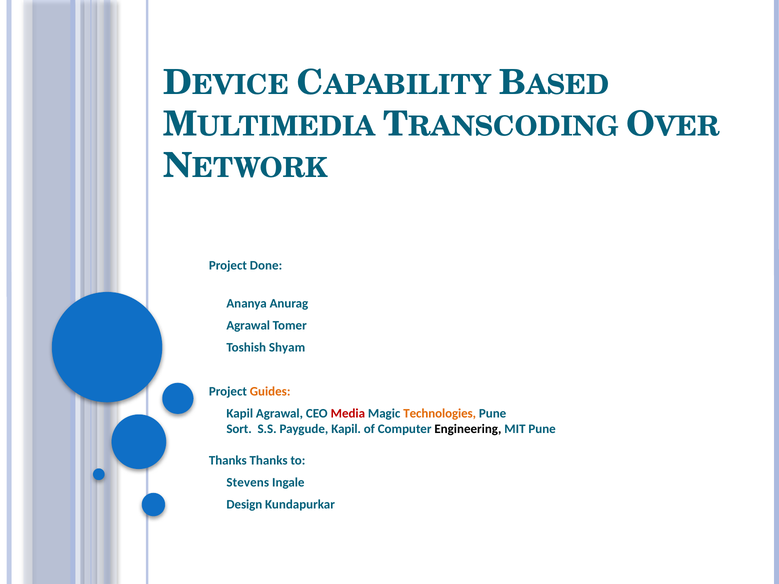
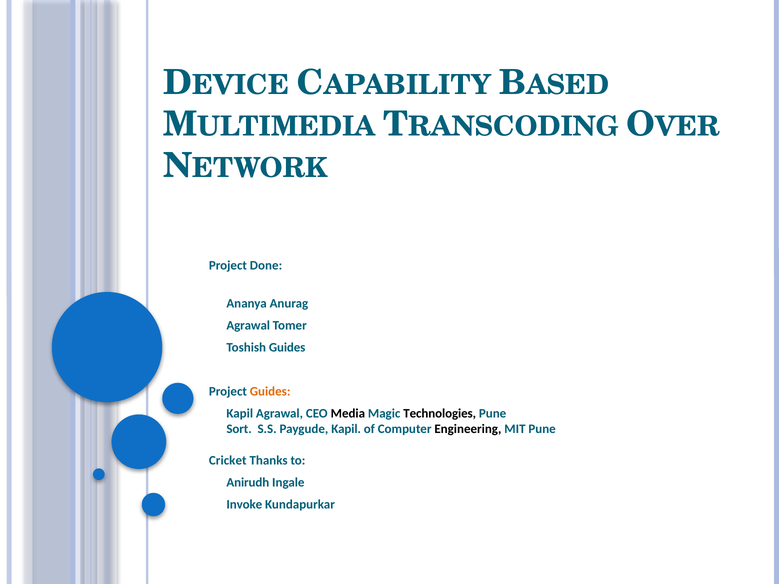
Toshish Shyam: Shyam -> Guides (287, 348)
Media colour: red -> black (348, 414)
Technologies colour: orange -> black (440, 414)
Thanks: Thanks -> Cricket (228, 461)
Stevens: Stevens -> Anirudh (248, 483)
Design: Design -> Invoke (244, 505)
